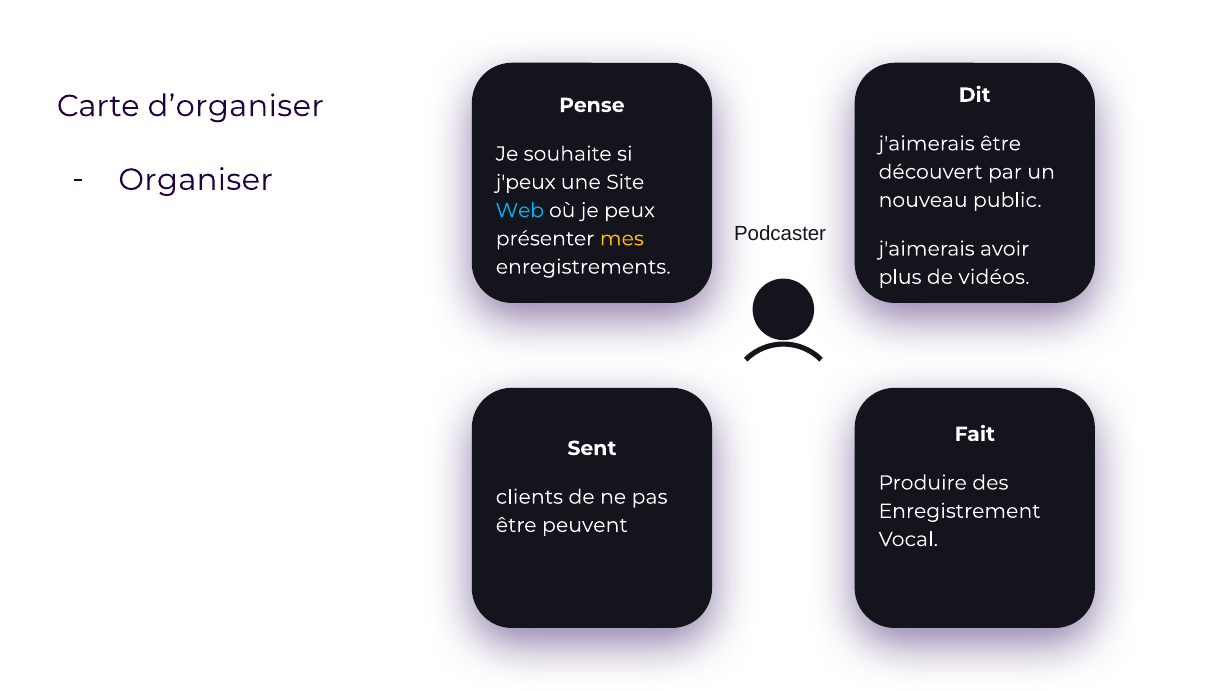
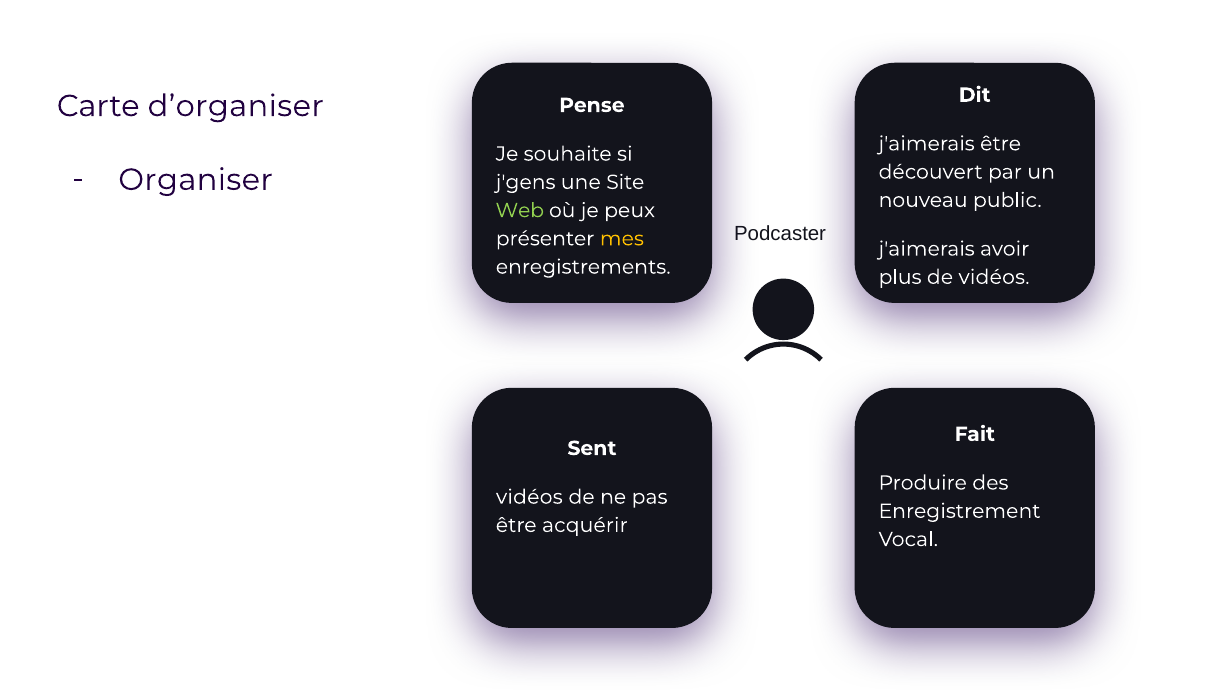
j'peux: j'peux -> j'gens (526, 182)
Web colour: light blue -> light green (520, 211)
clients: clients -> vidéos (529, 497)
peuvent: peuvent -> acquérir (585, 525)
